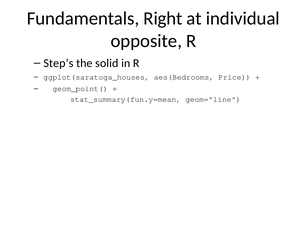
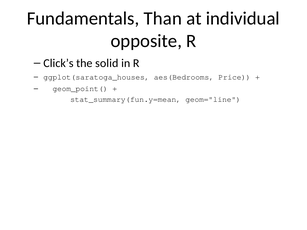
Right: Right -> Than (163, 18)
Step’s: Step’s -> Click’s (58, 63)
